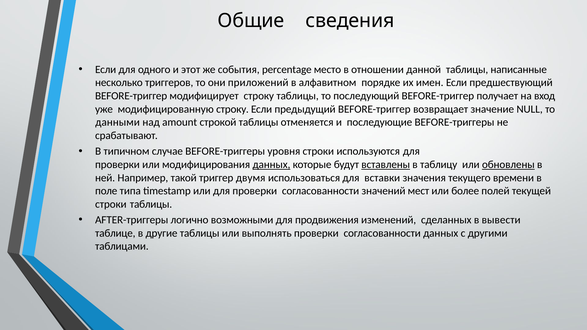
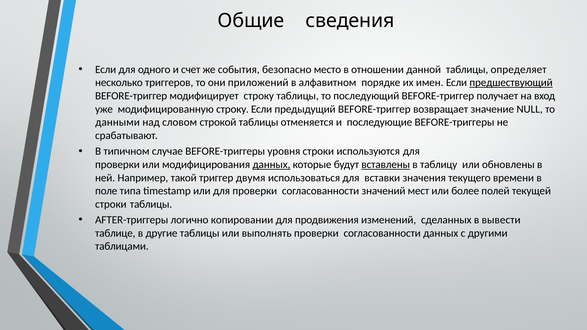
этот: этот -> счет (191, 70)
percentage: percentage -> безопасно (287, 70)
написанные: написанные -> определяет (519, 70)
предшествующий underline: none -> present (511, 83)
amount: amount -> словом (180, 122)
обновлены underline: present -> none (508, 165)
возможными: возможными -> копировании (242, 220)
